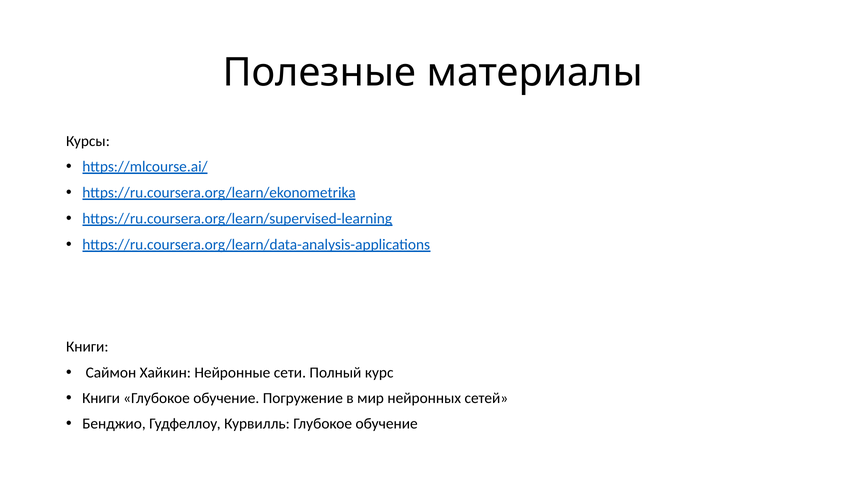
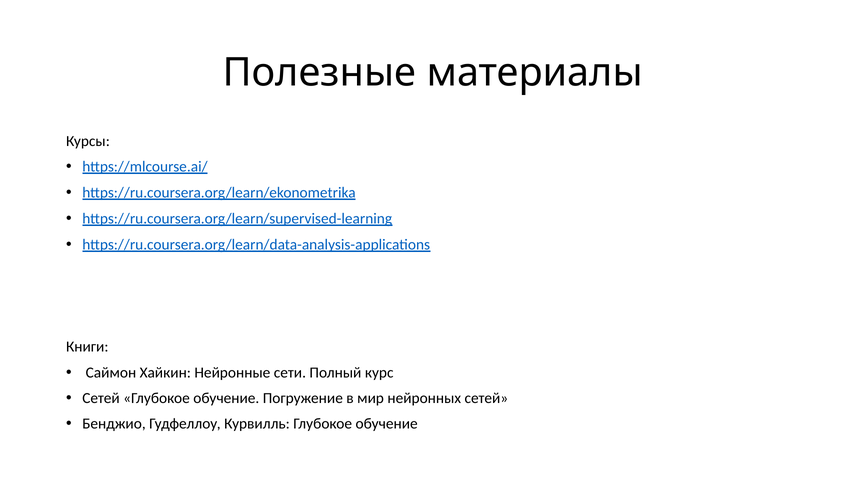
Книги: Книги -> Сетей (101, 398)
